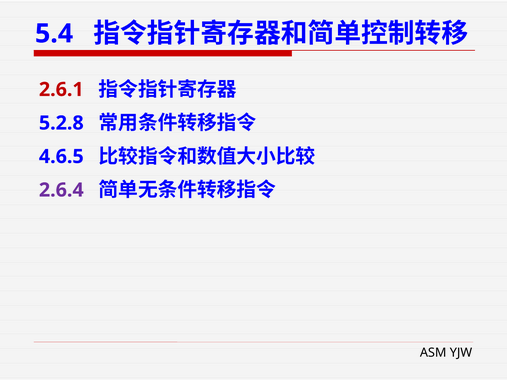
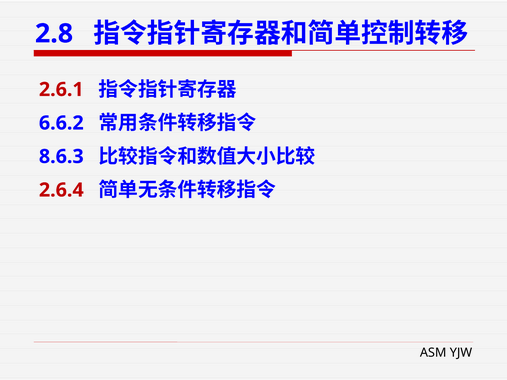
5.4: 5.4 -> 2.8 (54, 34)
5.2.8: 5.2.8 -> 6.6.2 (61, 123)
4.6.5: 4.6.5 -> 8.6.3 (61, 157)
2.6.4 colour: purple -> red (61, 190)
